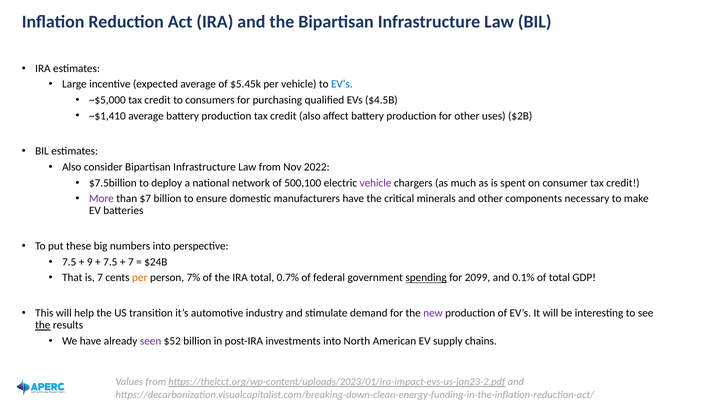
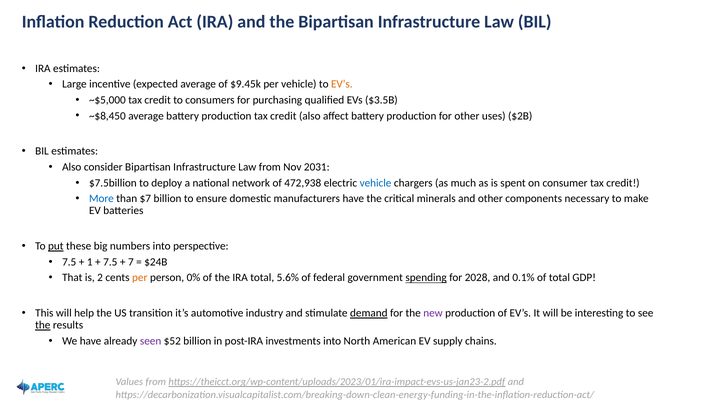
$5.45k: $5.45k -> $9.45k (246, 84)
EV’s colour: blue -> orange (342, 84)
$4.5B: $4.5B -> $3.5B (381, 100)
~$1,410: ~$1,410 -> ~$8,450 (107, 116)
2022: 2022 -> 2031 (317, 167)
500,100: 500,100 -> 472,938 (303, 183)
vehicle colour: purple -> blue (376, 183)
More colour: purple -> blue (101, 199)
put underline: none -> present (56, 246)
9: 9 -> 1 (90, 262)
is 7: 7 -> 2 (100, 278)
7%: 7% -> 0% (193, 278)
0.7%: 0.7% -> 5.6% (288, 278)
2099: 2099 -> 2028 (477, 278)
demand underline: none -> present (369, 313)
